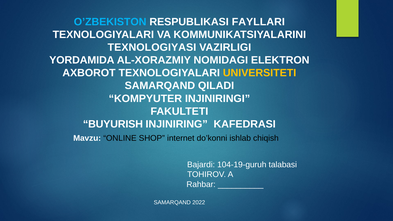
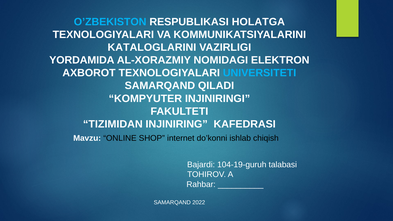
FAYLLARI: FAYLLARI -> HOLATGA (258, 22)
TEXNOLOGIYASI: TEXNOLOGIYASI -> KATALOGLARINI (152, 47)
UNIVERSITETI colour: yellow -> light blue (260, 73)
BUYURISH: BUYURISH -> TIZIMIDAN (113, 124)
